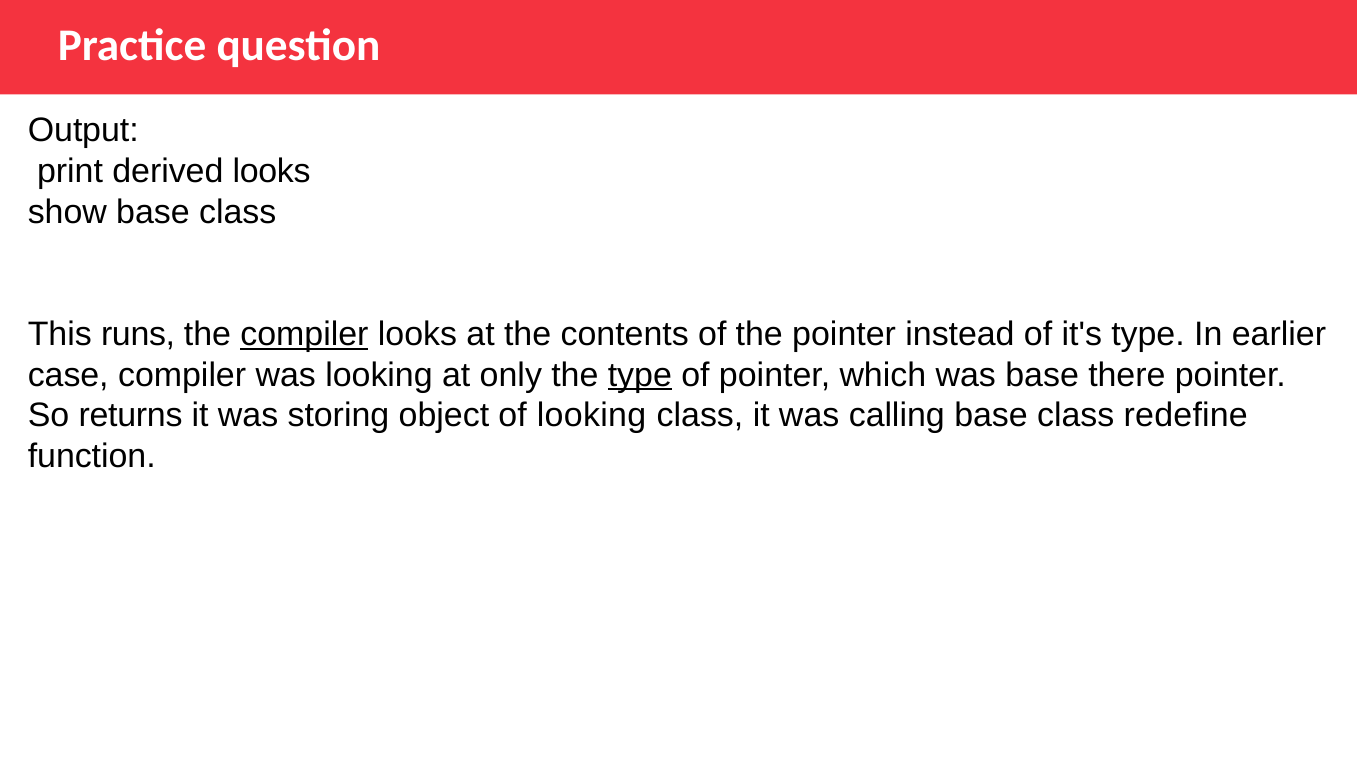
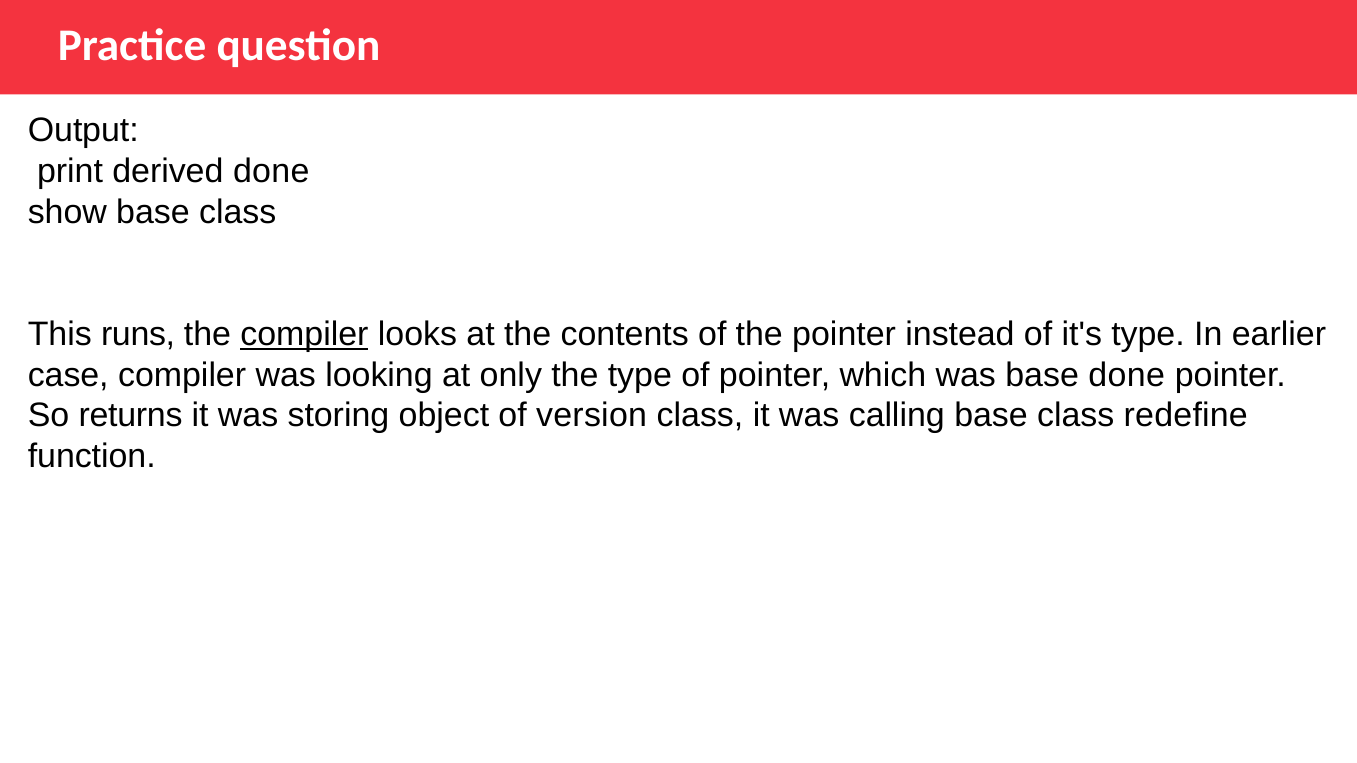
derived looks: looks -> done (271, 171)
type underline: present -> none (640, 375)
base there: there -> done (1127, 375)
of looking: looking -> version (592, 416)
